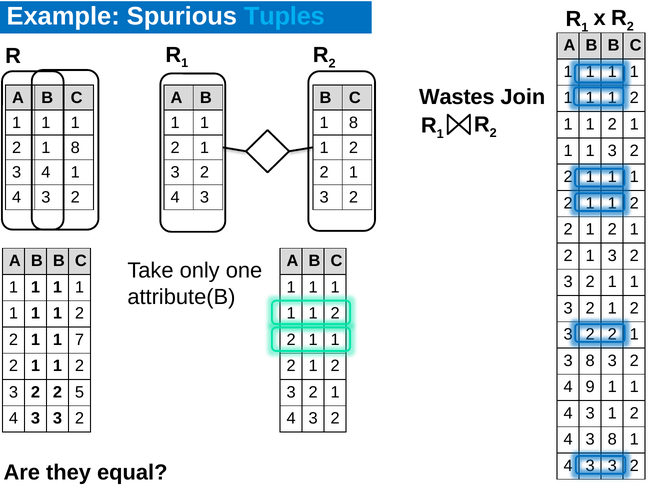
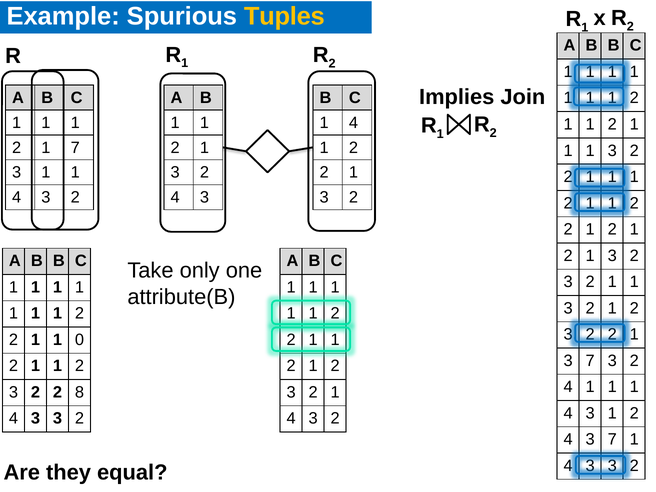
Tuples colour: light blue -> yellow (284, 17)
Wastes: Wastes -> Implies (457, 97)
8: 8 -> 4 (353, 123)
2 1 8: 8 -> 7 (75, 148)
4: 4 -> 1 (46, 173)
7: 7 -> 0 (80, 340)
8: 8 -> 7 (590, 361)
9: 9 -> 1 (590, 387)
5: 5 -> 8 (80, 392)
4 3 8: 8 -> 7 (612, 440)
